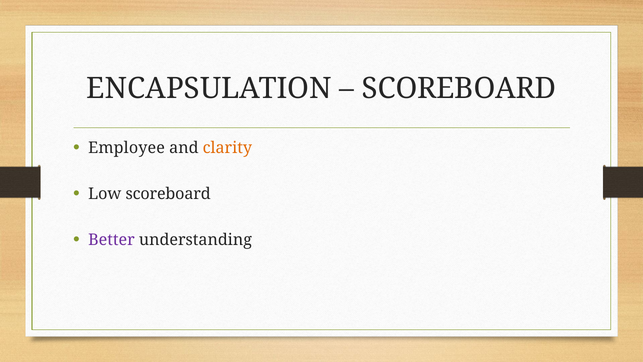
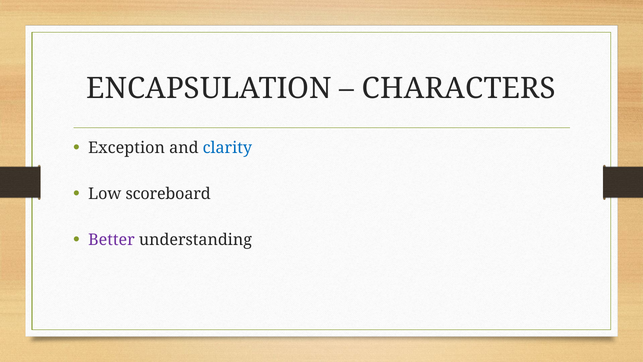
SCOREBOARD: SCOREBOARD -> CHARACTERS (459, 88)
Employee: Employee -> Exception (127, 148)
clarity colour: orange -> blue (227, 148)
